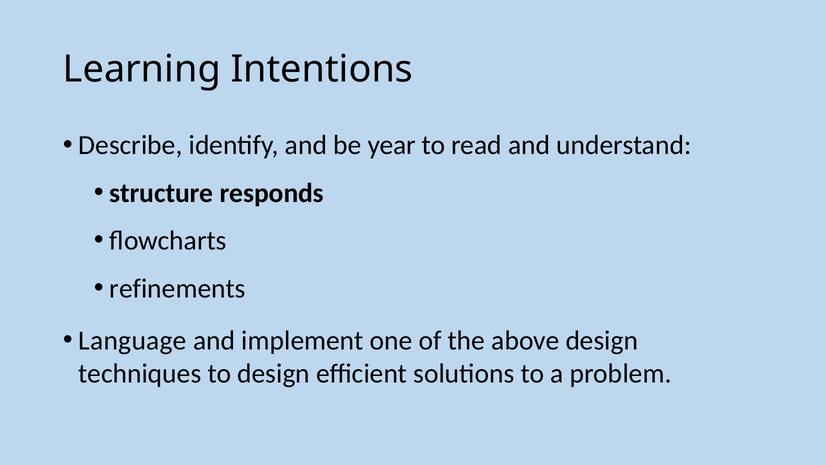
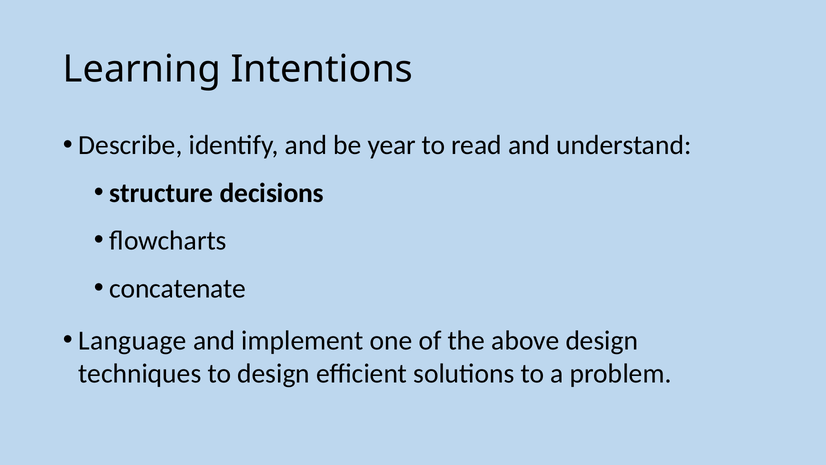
responds: responds -> decisions (272, 193)
refinements: refinements -> concatenate (178, 288)
